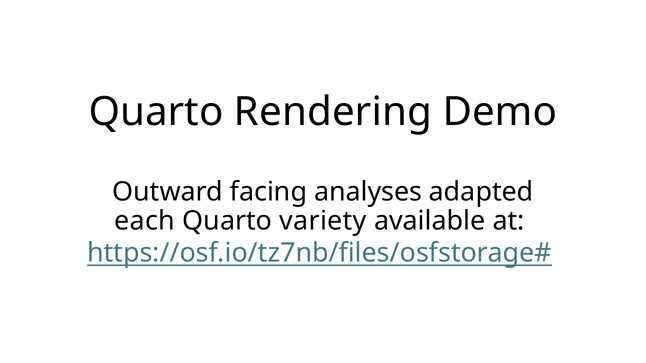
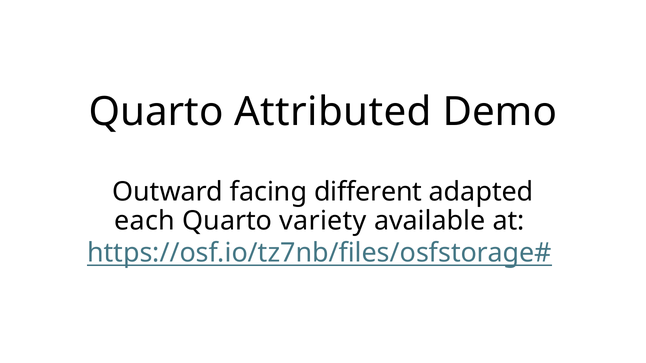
Rendering: Rendering -> Attributed (333, 112)
analyses: analyses -> different (368, 192)
